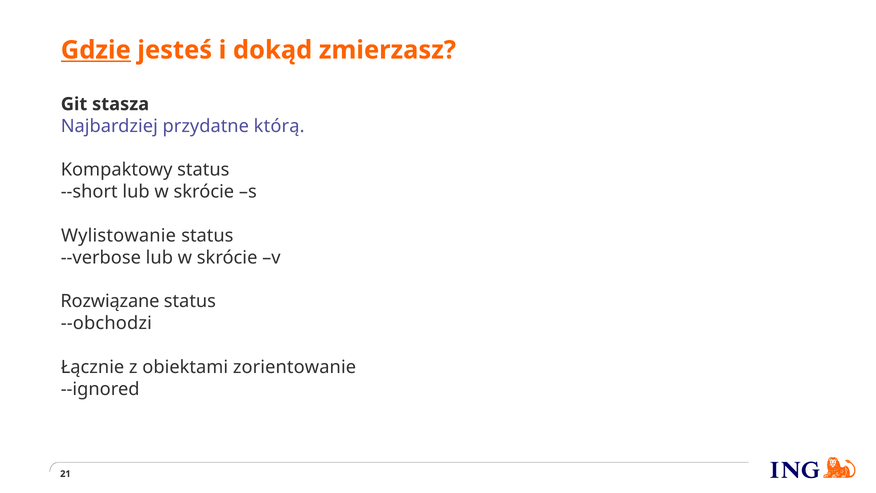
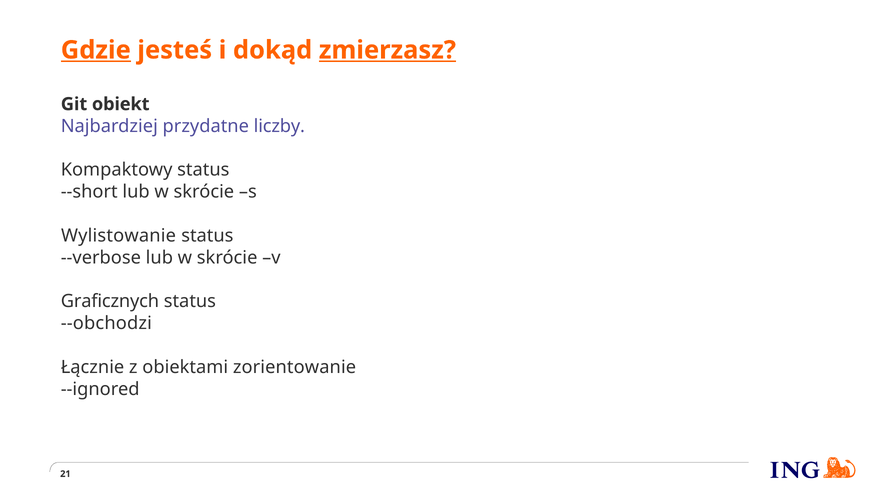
zmierzasz underline: none -> present (387, 50)
stasza: stasza -> obiekt (121, 104)
którą: którą -> liczby (279, 126)
Rozwiązane: Rozwiązane -> Graficznych (110, 301)
